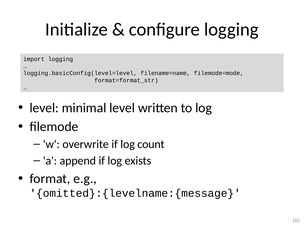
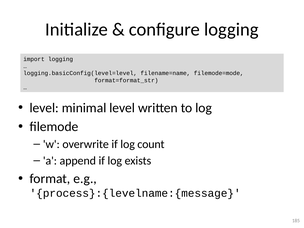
omitted}:{levelname:{message: omitted}:{levelname:{message -> process}:{levelname:{message (135, 193)
